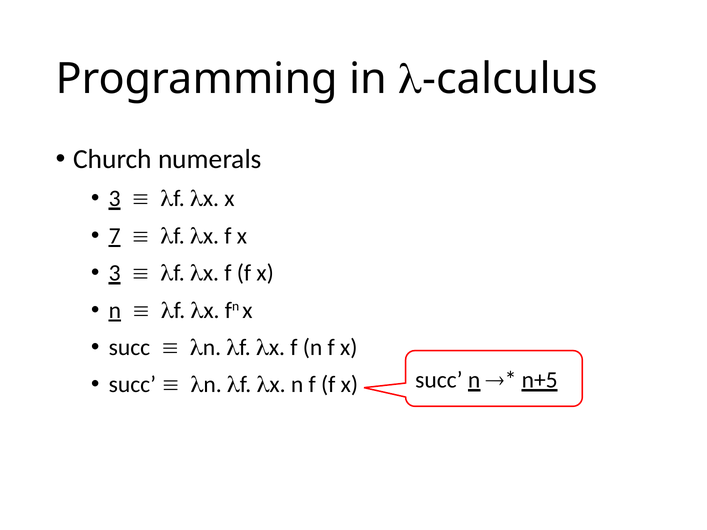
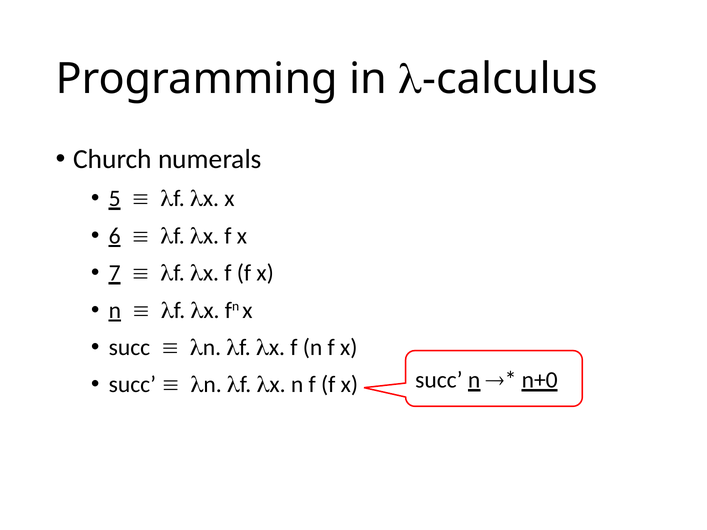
3: 3 -> 5 (115, 199)
7: 7 -> 6 (115, 236)
3: 3 -> 7 (115, 273)
n+5: n+5 -> n+0 (540, 380)
